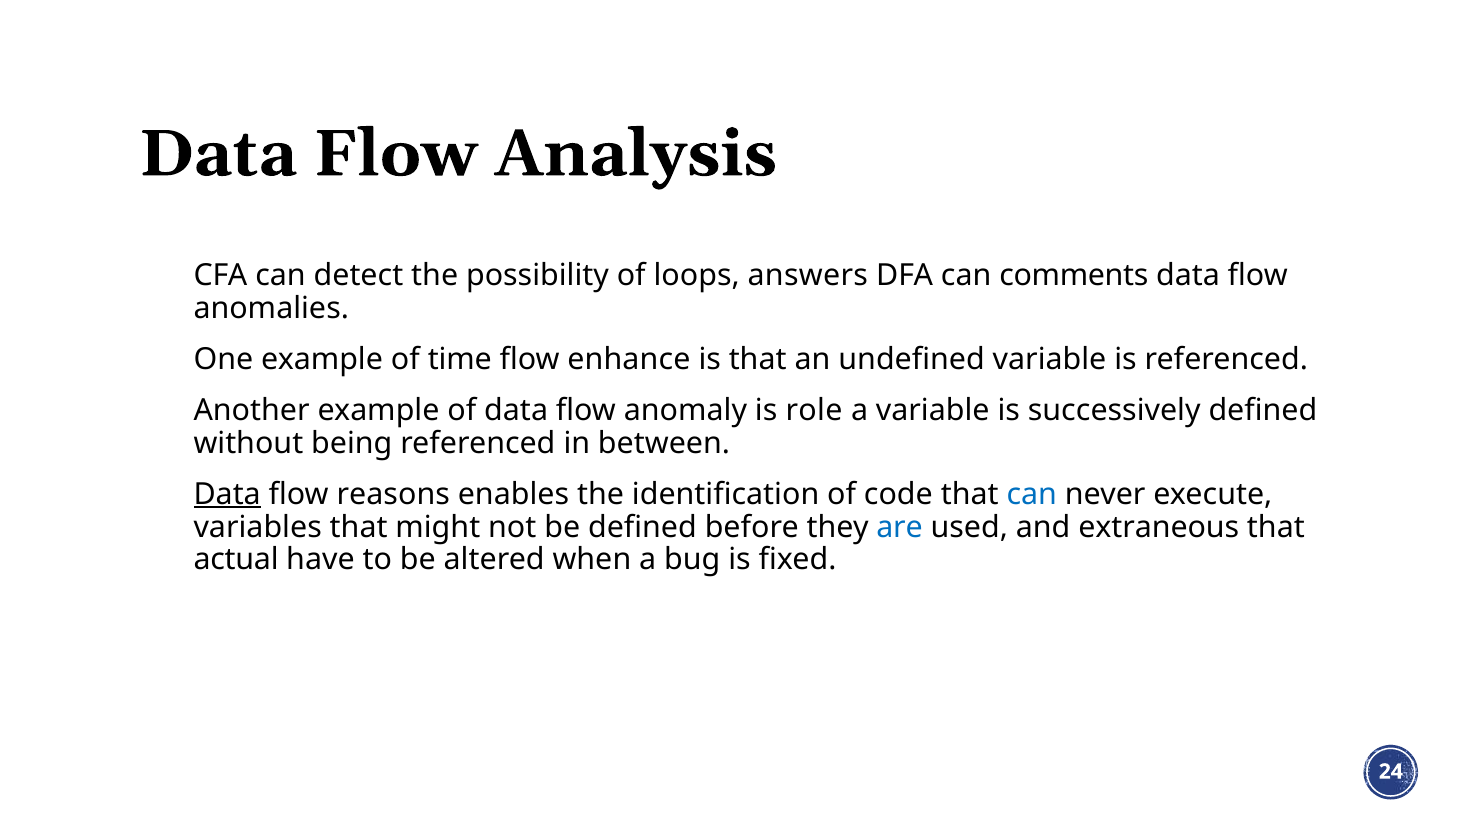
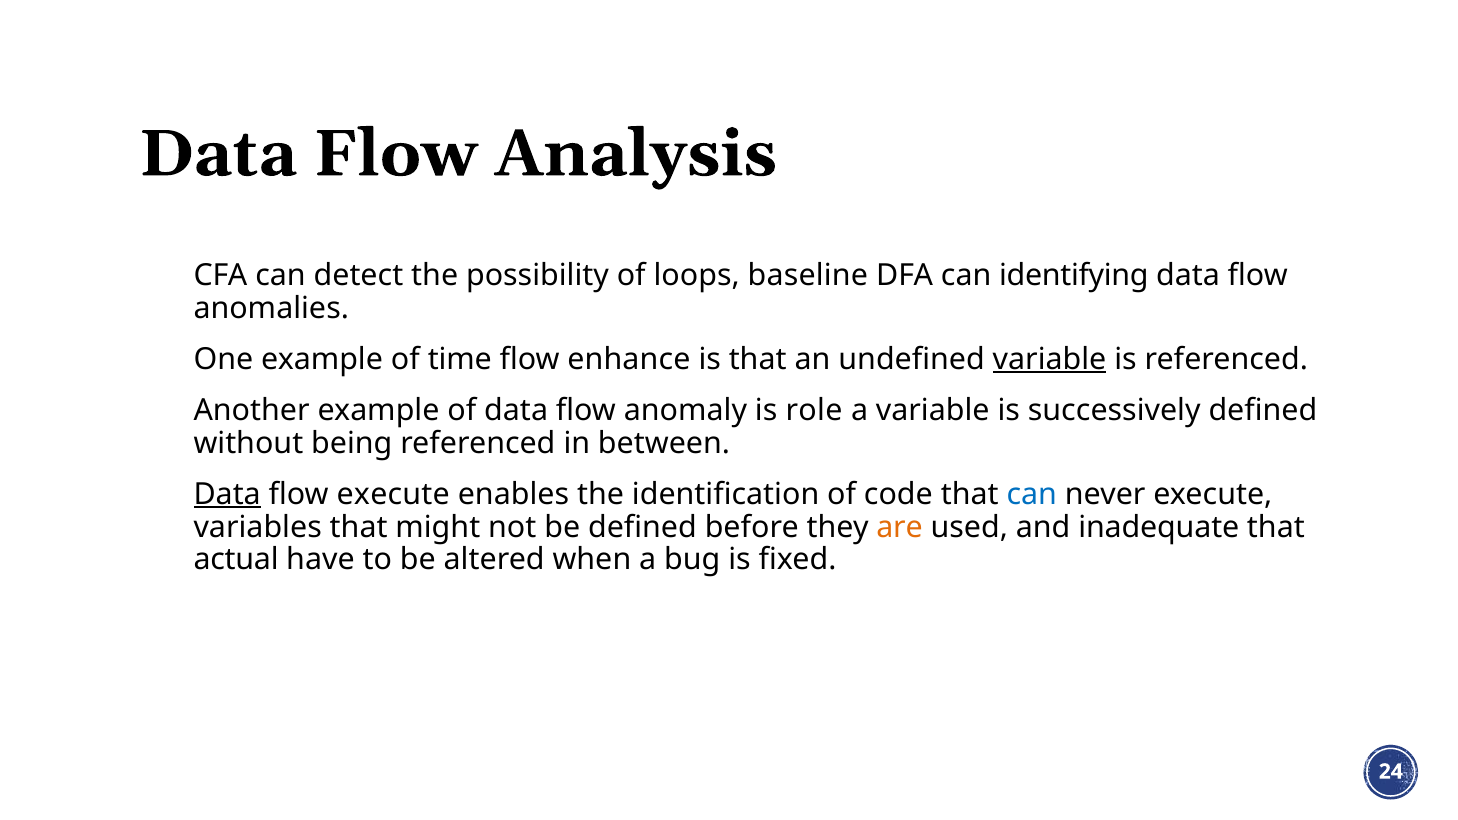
answers: answers -> baseline (808, 275)
comments: comments -> identifying (1074, 275)
variable underline: none -> present (1050, 359)
flow reasons: reasons -> execute (393, 494)
are colour: blue -> orange (900, 527)
extraneous: extraneous -> inadequate (1159, 527)
